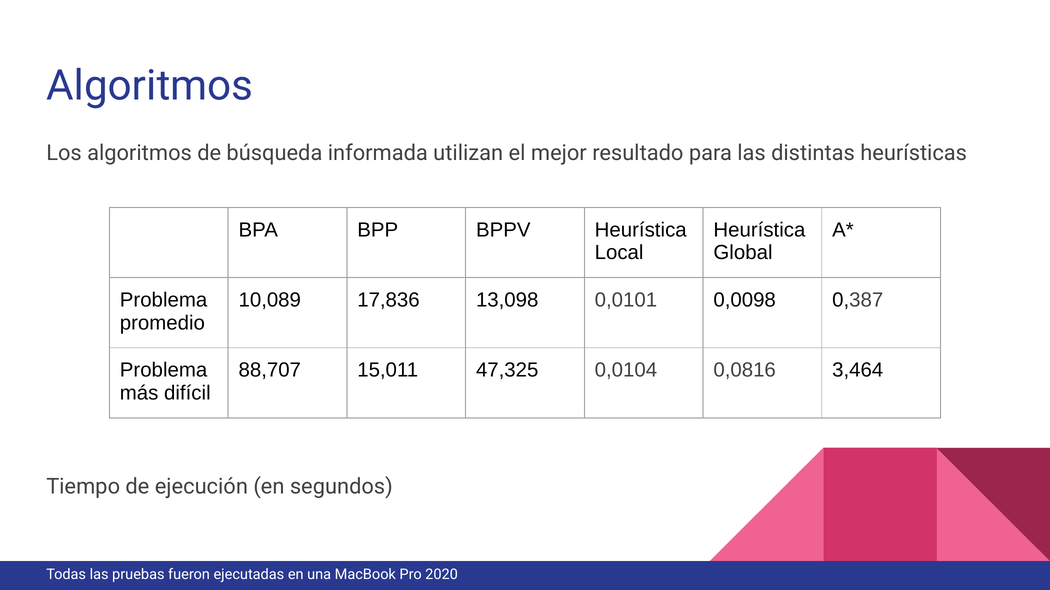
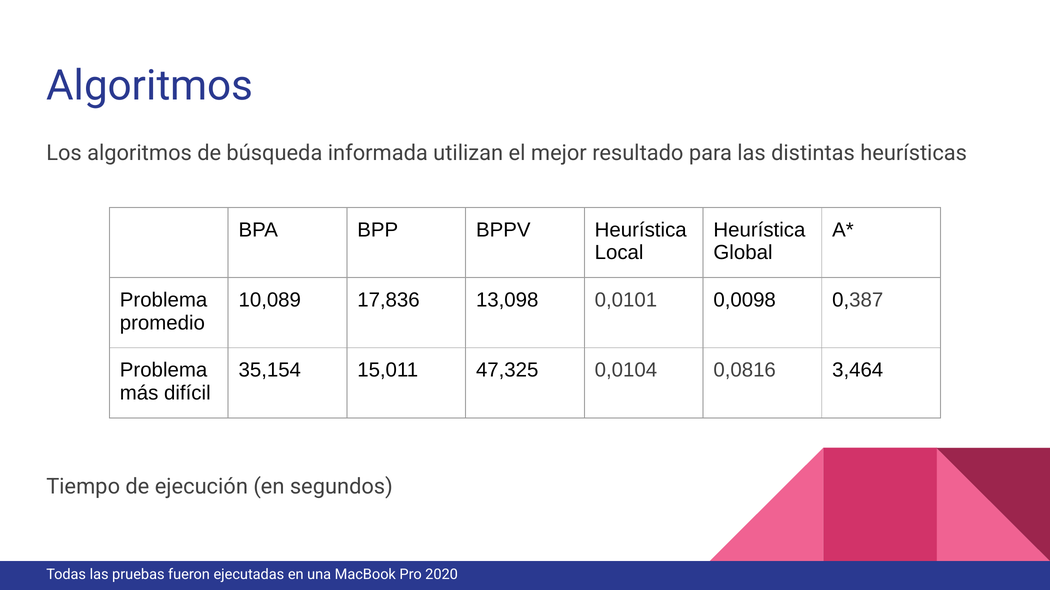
88,707: 88,707 -> 35,154 (270, 370)
